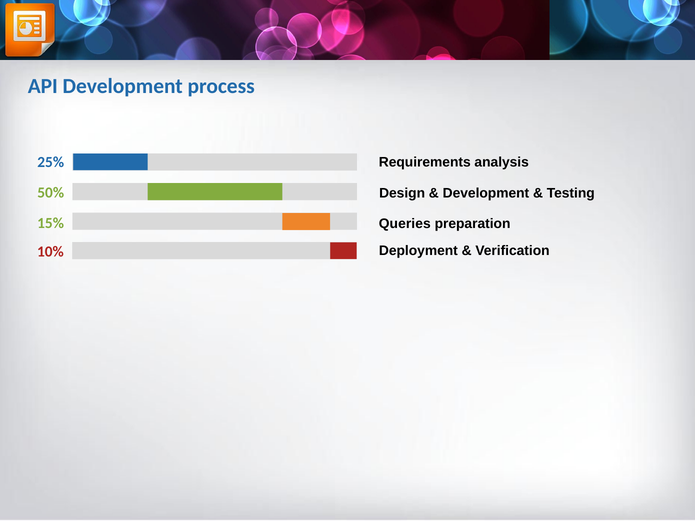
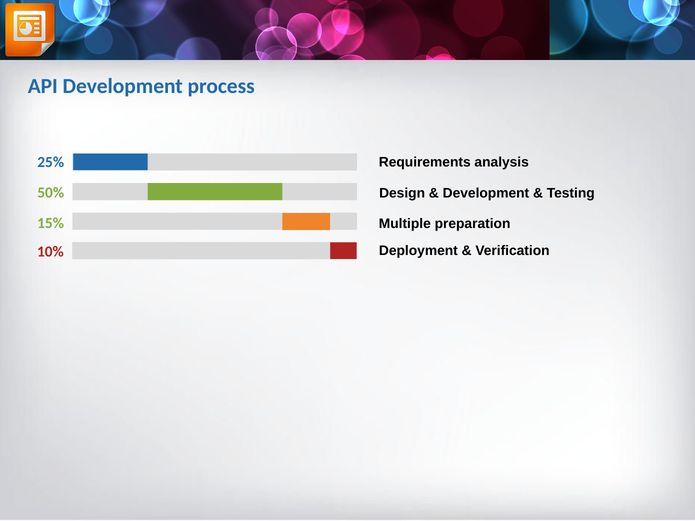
Queries: Queries -> Multiple (405, 224)
